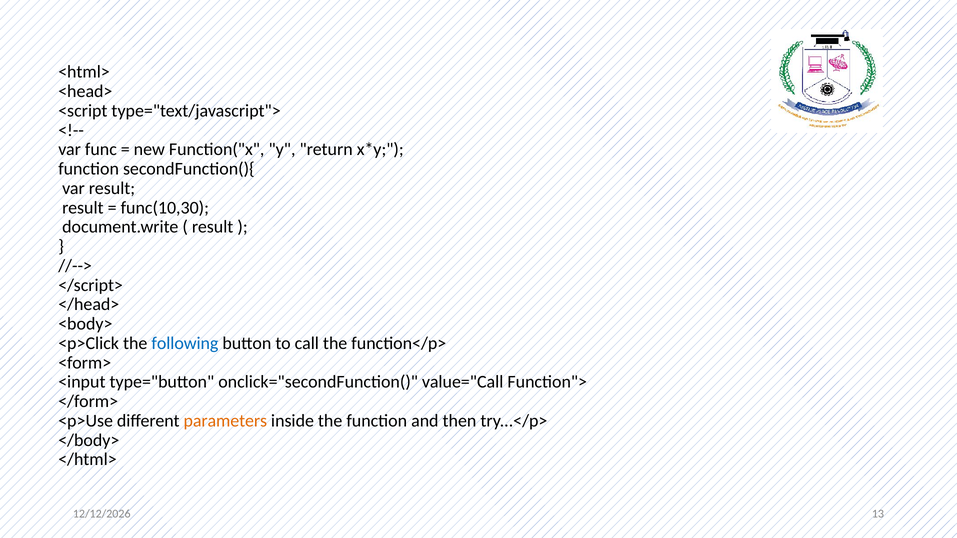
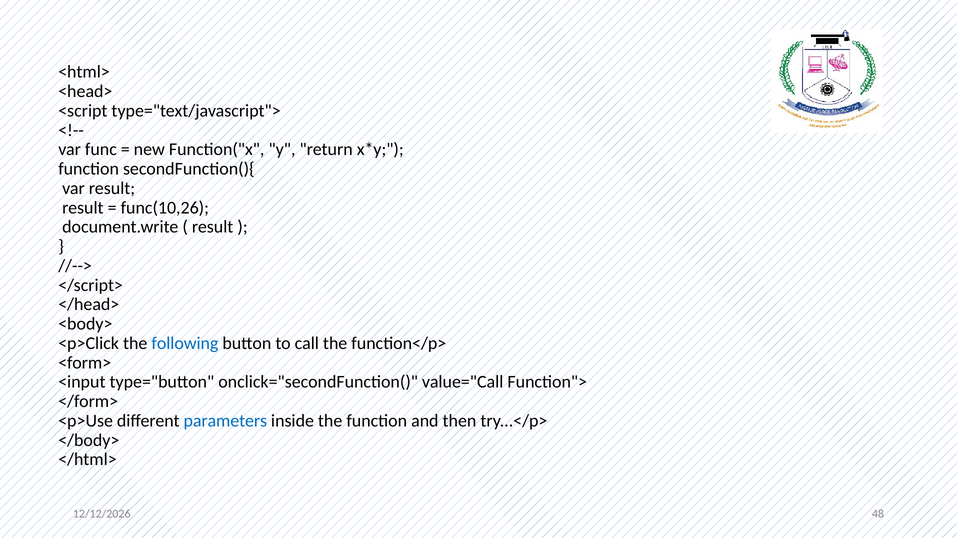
func(10,30: func(10,30 -> func(10,26 (165, 208)
parameters colour: orange -> blue (225, 421)
13: 13 -> 48 (878, 514)
